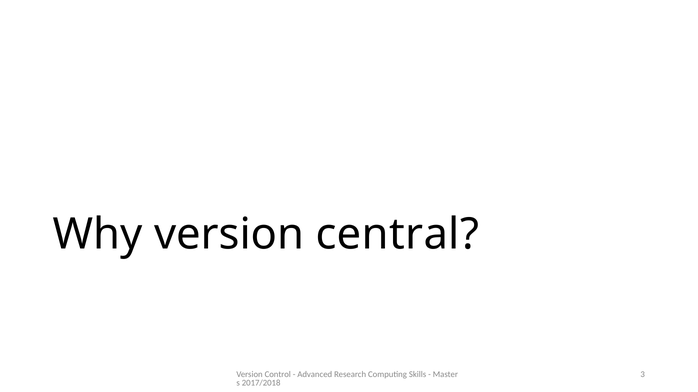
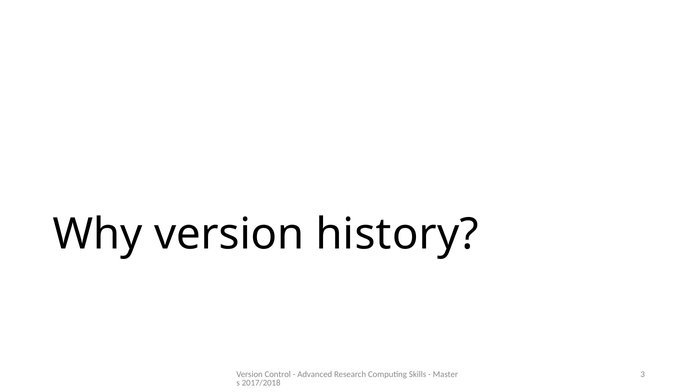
central: central -> history (397, 235)
